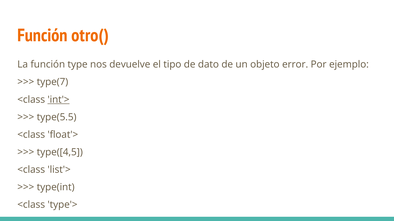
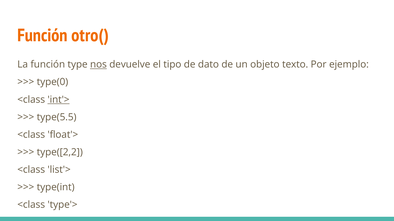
nos underline: none -> present (98, 65)
error: error -> texto (295, 65)
type(7: type(7 -> type(0 (52, 82)
type([4,5: type([4,5 -> type([2,2 (60, 152)
